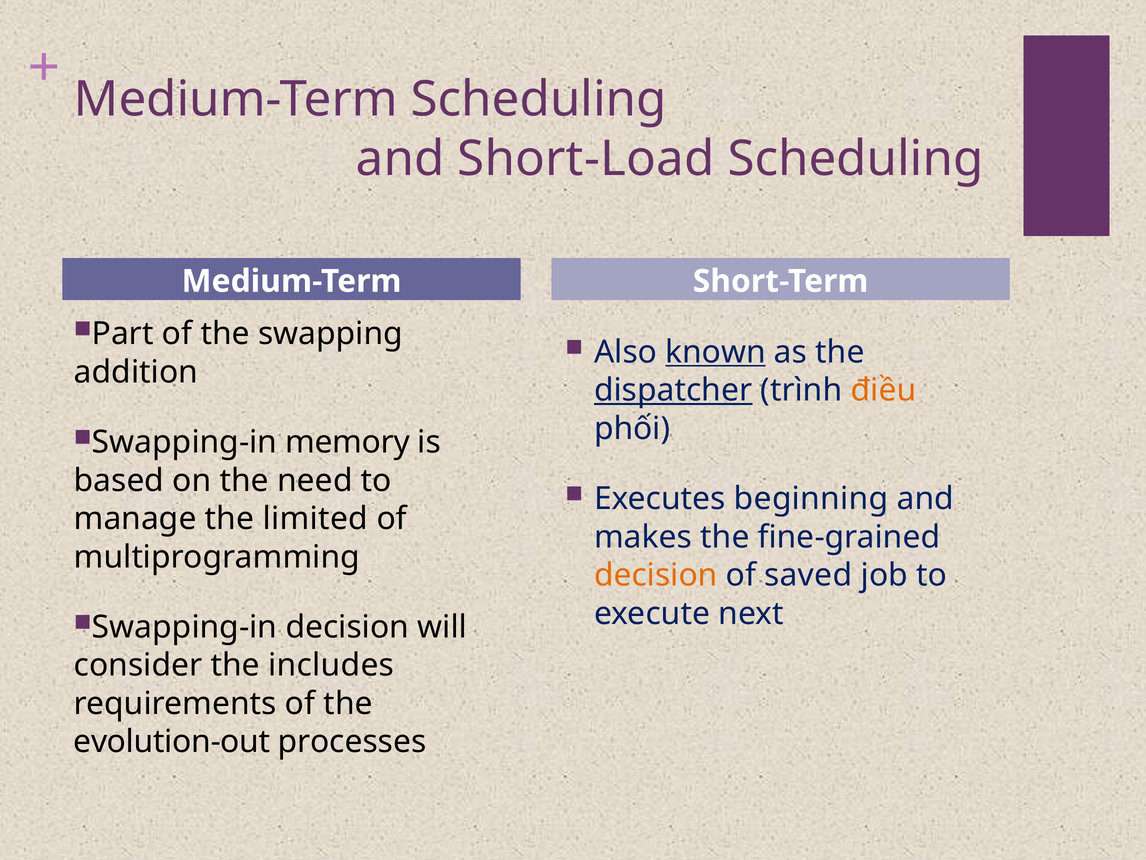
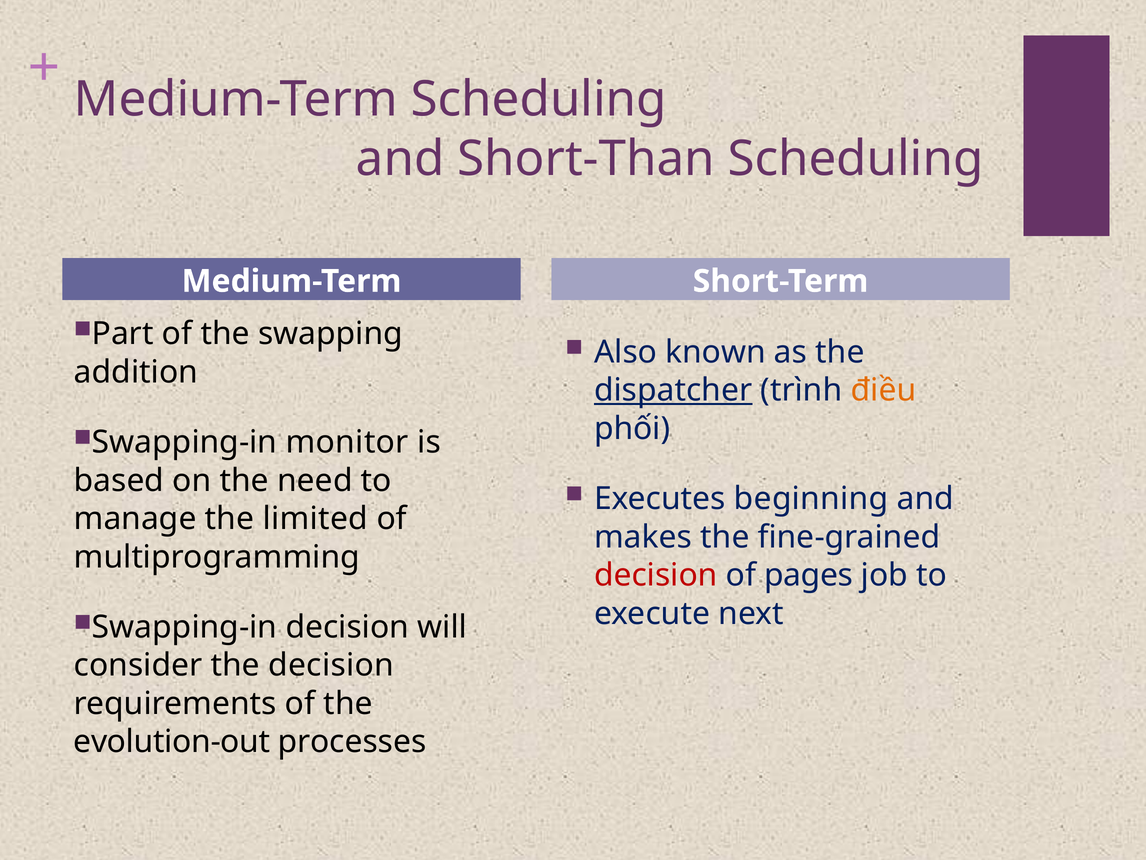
Short-Load: Short-Load -> Short-Than (586, 159)
known underline: present -> none (716, 352)
memory: memory -> monitor (347, 442)
decision colour: orange -> red (656, 575)
saved: saved -> pages (809, 575)
the includes: includes -> decision (331, 665)
